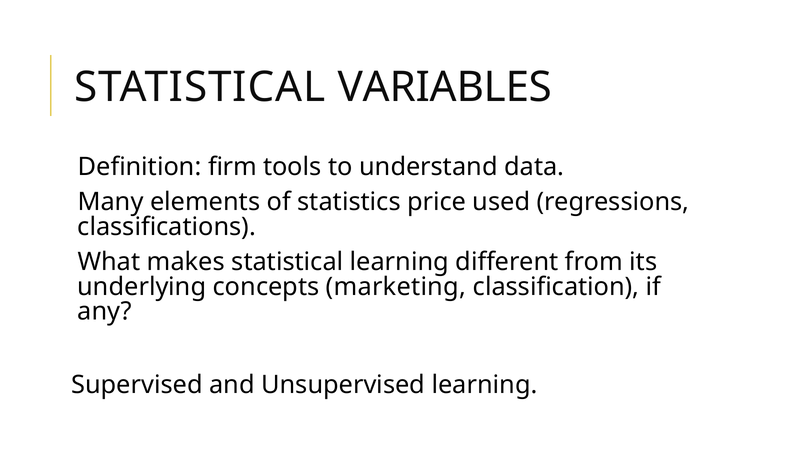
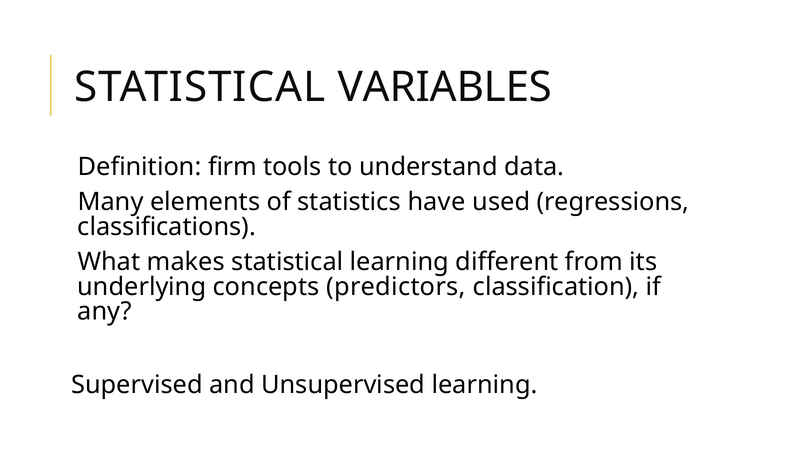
price: price -> have (436, 202)
marketing: marketing -> predictors (396, 287)
